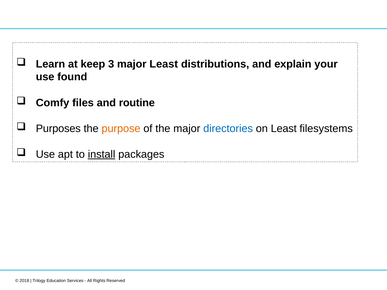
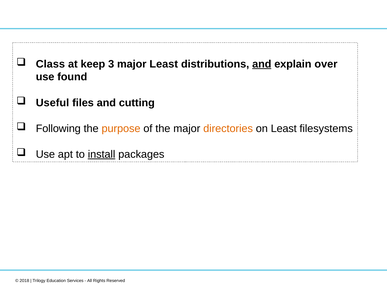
Learn: Learn -> Class (50, 64)
and underline: none -> present (262, 64)
your: your -> over (326, 64)
Comfy: Comfy -> Useful (52, 103)
routine: routine -> cutting (137, 103)
Purposes: Purposes -> Following (58, 129)
directories colour: blue -> orange (228, 129)
